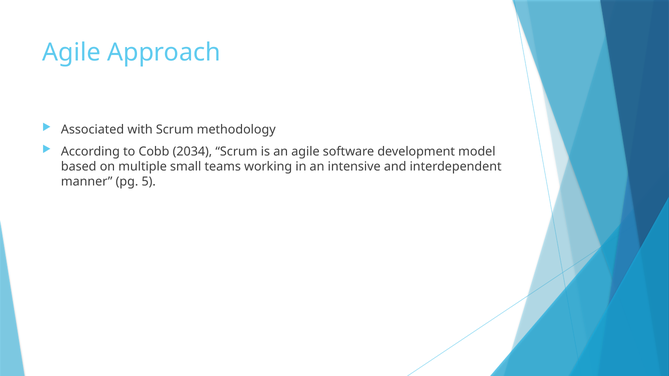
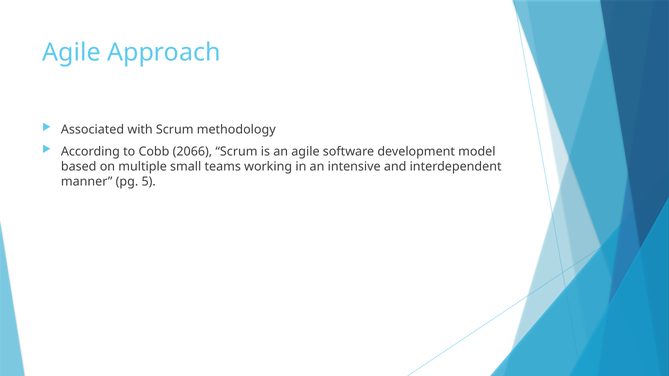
2034: 2034 -> 2066 (192, 152)
